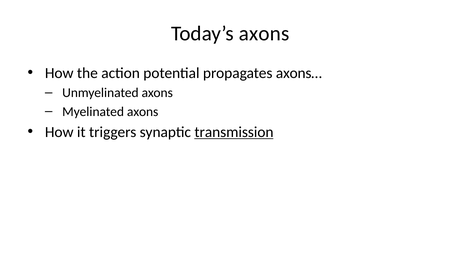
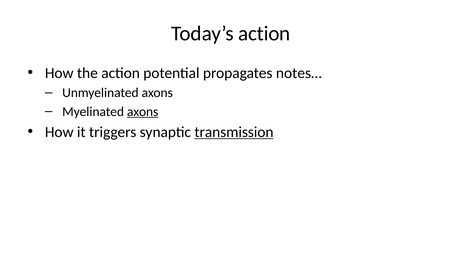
Today’s axons: axons -> action (264, 33)
axons…: axons… -> notes… (299, 73)
axons underline: none -> present (143, 112)
